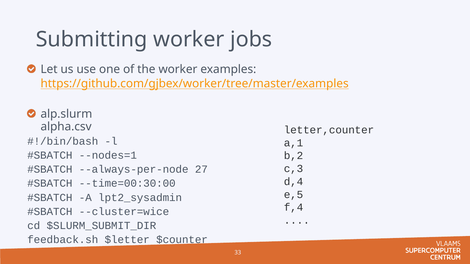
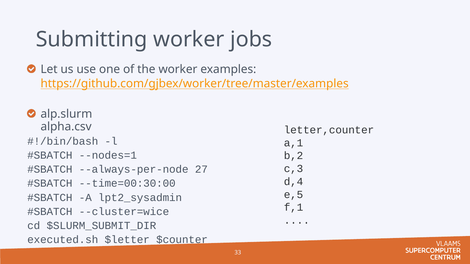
f,4: f,4 -> f,1 (294, 208)
feedback.sh: feedback.sh -> executed.sh (63, 240)
